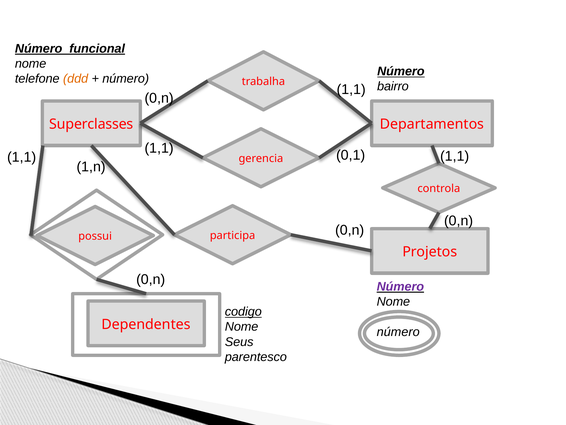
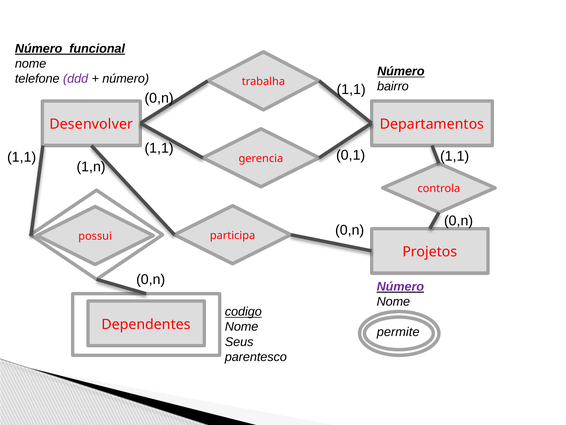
ddd colour: orange -> purple (76, 79)
Superclasses: Superclasses -> Desenvolver (91, 124)
número: número -> permite (398, 332)
